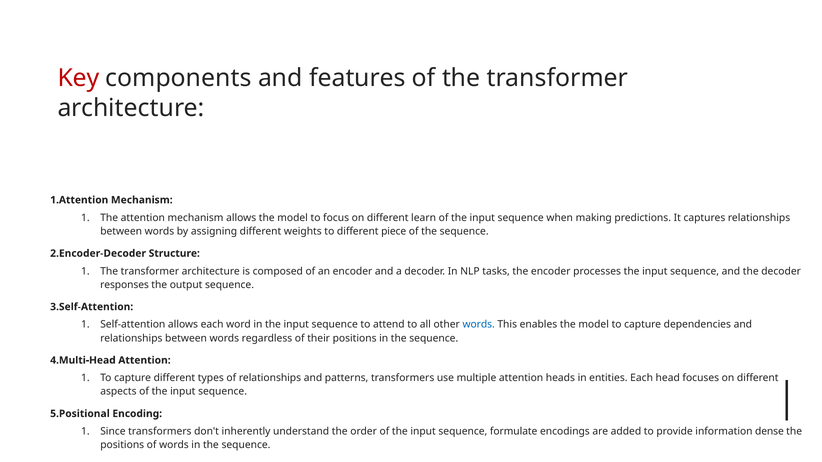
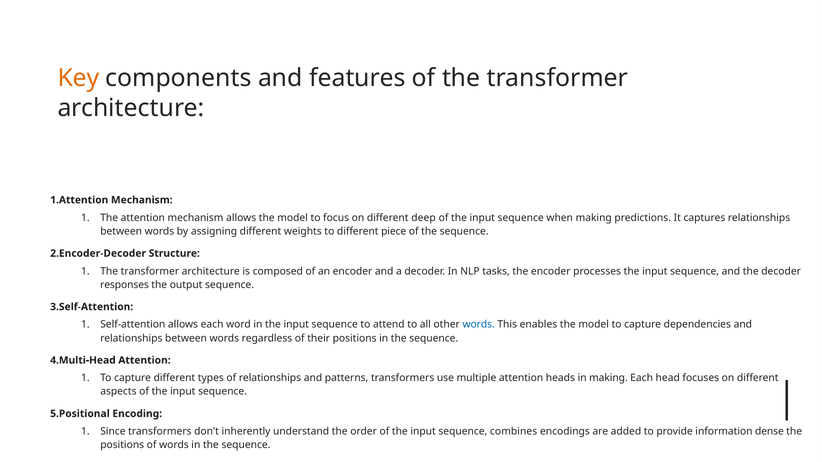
Key colour: red -> orange (78, 78)
learn: learn -> deep (424, 218)
in entities: entities -> making (608, 378)
formulate: formulate -> combines (514, 432)
